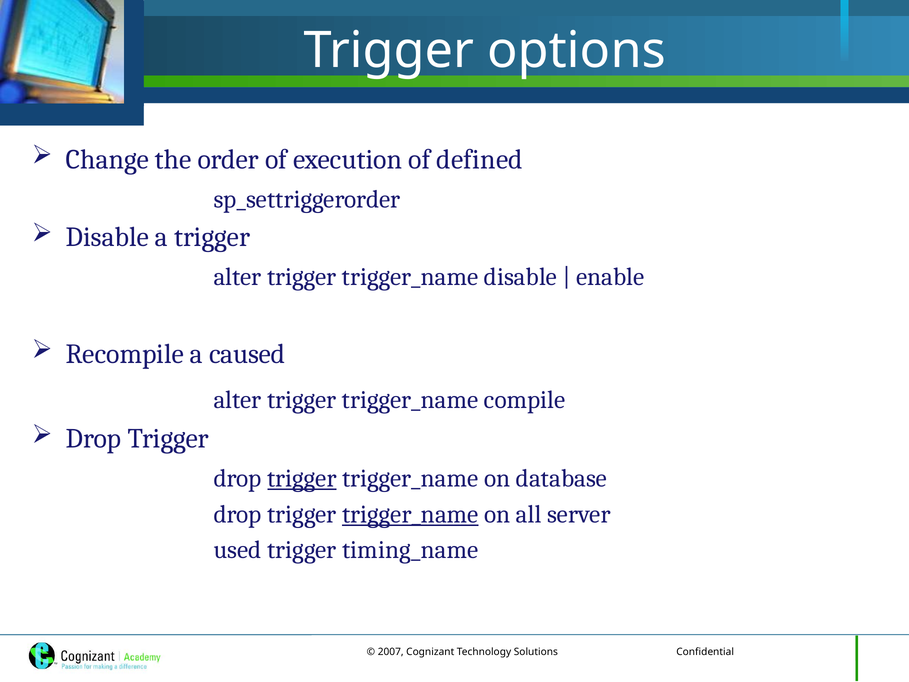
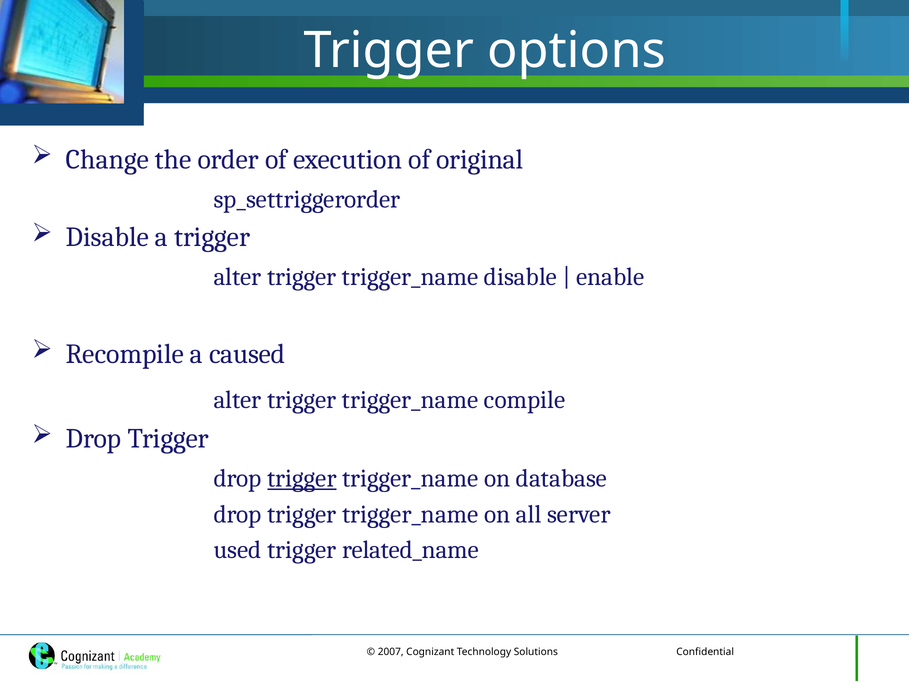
defined: defined -> original (480, 160)
trigger_name underline: present -> none (410, 514)
timing_name: timing_name -> related_name (410, 550)
